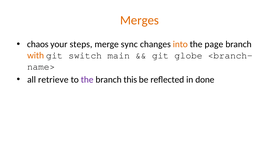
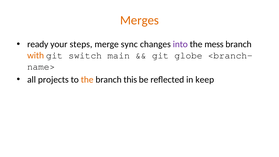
chaos: chaos -> ready (38, 44)
into colour: orange -> purple (180, 44)
page: page -> mess (214, 44)
retrieve: retrieve -> projects (53, 80)
the colour: purple -> orange (87, 80)
done: done -> keep (205, 80)
